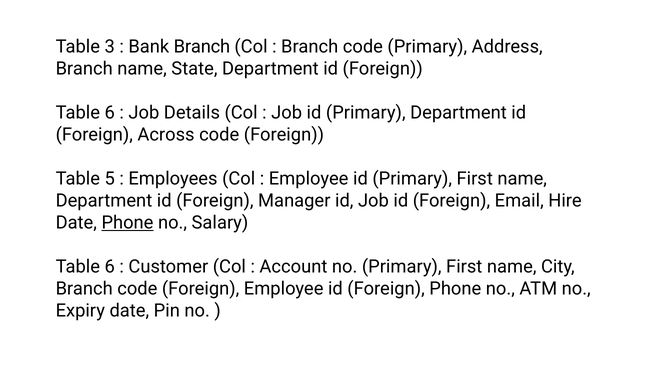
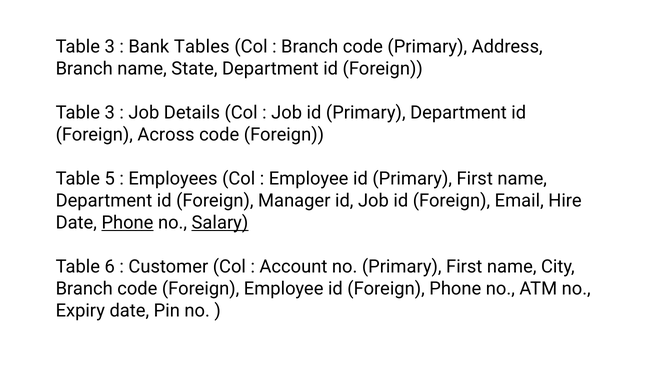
Bank Branch: Branch -> Tables (202, 46)
6: 6 -> 3 (110, 112)
Salary underline: none -> present (220, 222)
